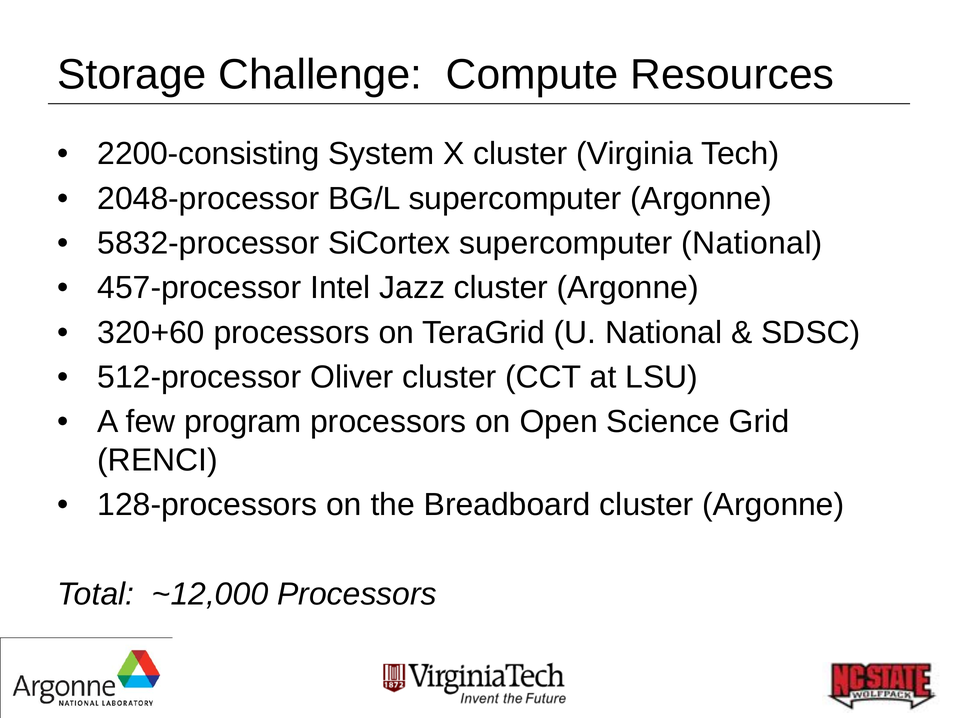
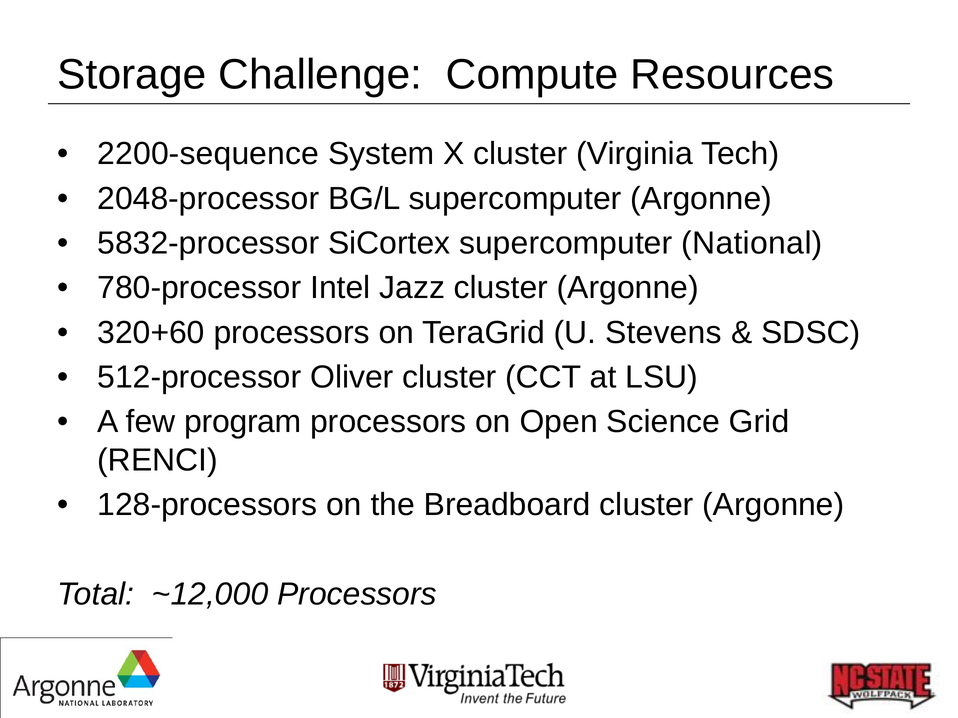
2200-consisting: 2200-consisting -> 2200-sequence (208, 154)
457-processor: 457-processor -> 780-processor (199, 288)
U National: National -> Stevens (664, 333)
